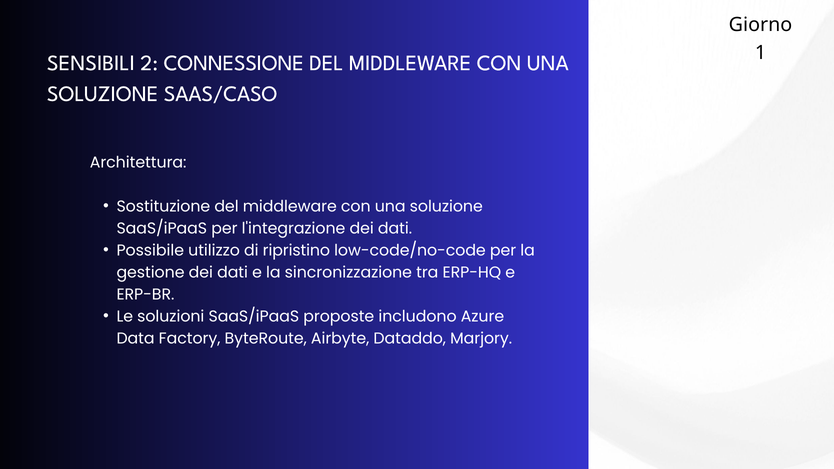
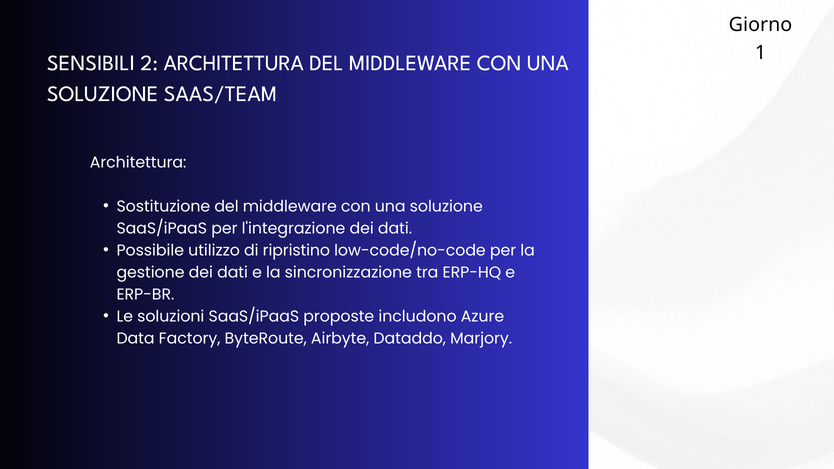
2 CONNESSIONE: CONNESSIONE -> ARCHITETTURA (234, 63)
SAAS/CASO: SAAS/CASO -> SAAS/TEAM (220, 94)
